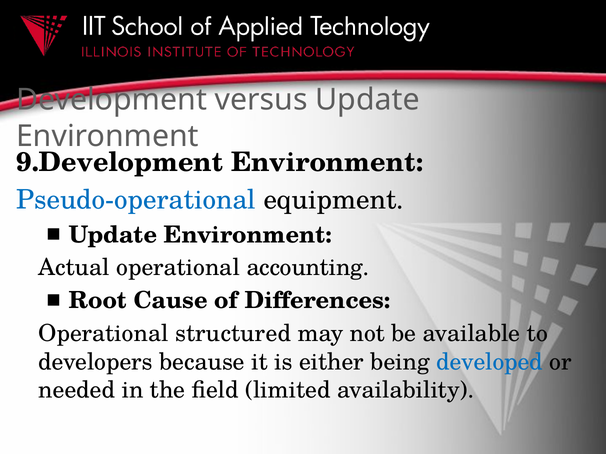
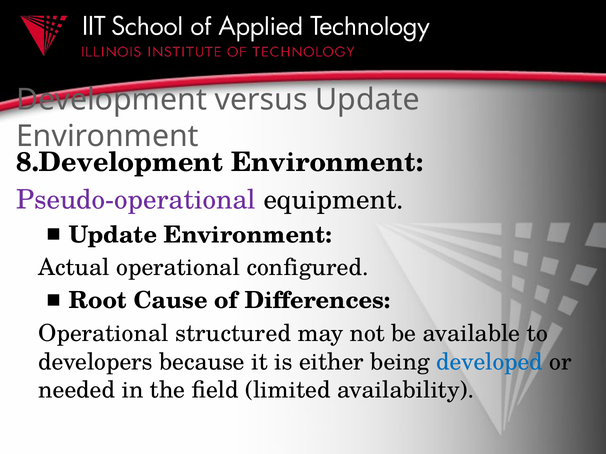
9.Development: 9.Development -> 8.Development (120, 162)
Pseudo-operational colour: blue -> purple (136, 200)
accounting: accounting -> configured (308, 268)
